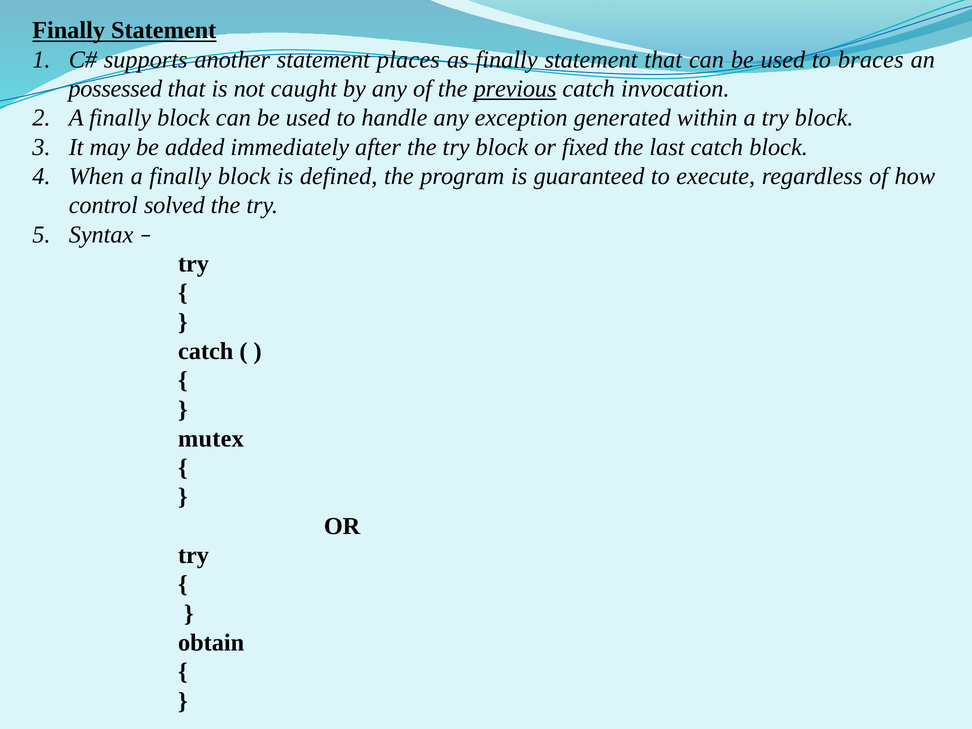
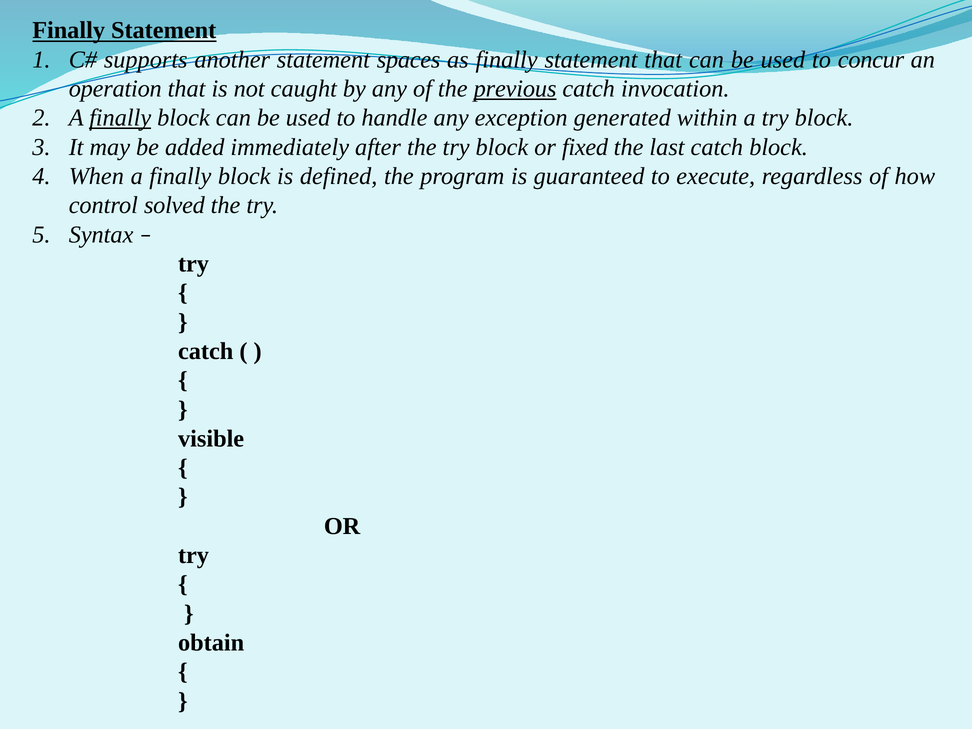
places: places -> spaces (409, 60)
braces: braces -> concur (871, 60)
possessed: possessed -> operation (115, 89)
finally underline: none -> present (120, 118)
mutex: mutex -> visible (211, 439)
